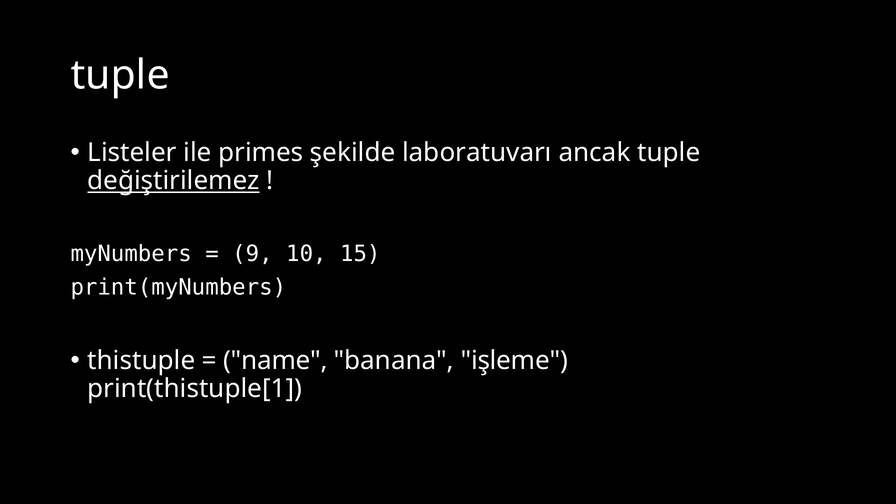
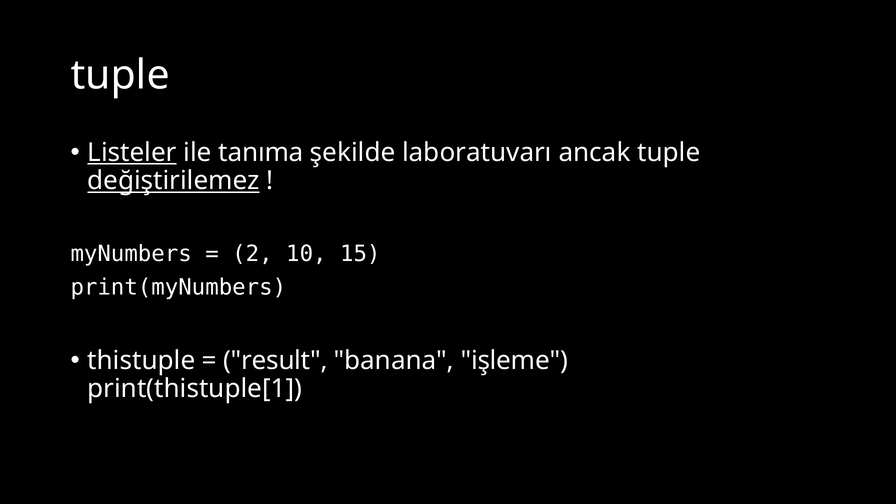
Listeler underline: none -> present (132, 153)
primes: primes -> tanıma (261, 153)
9: 9 -> 2 (252, 254)
name: name -> result (275, 361)
